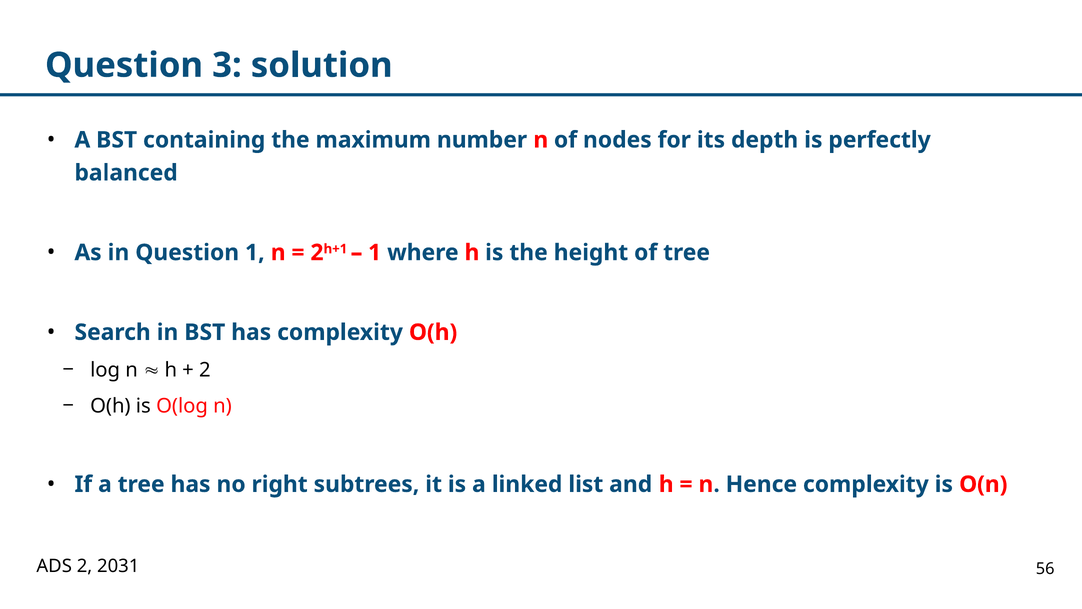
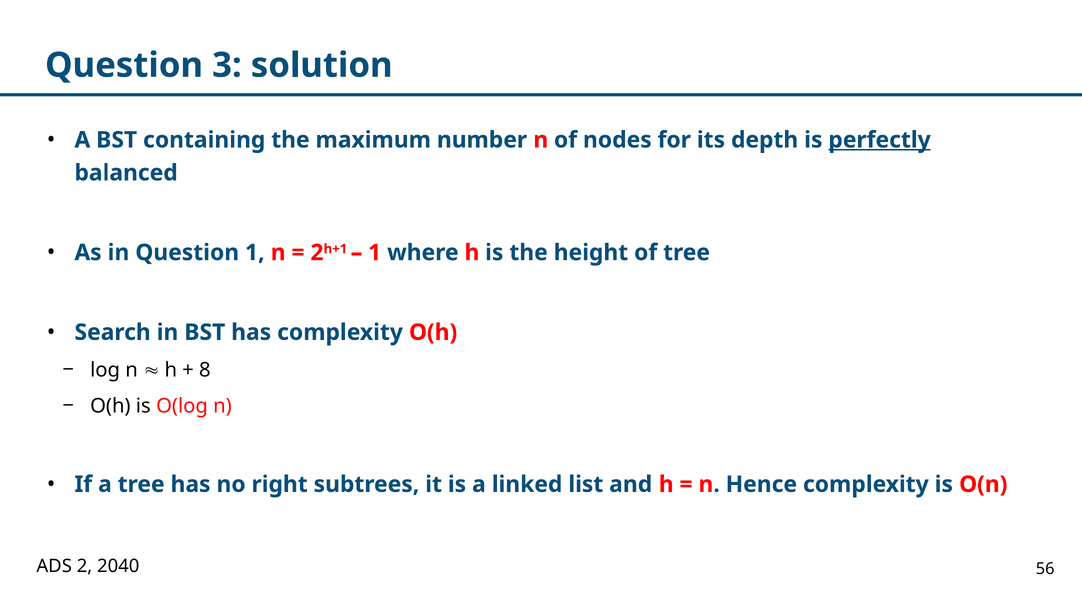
perfectly underline: none -> present (880, 140)
2: 2 -> 8 (205, 370)
2031: 2031 -> 2040 (118, 566)
